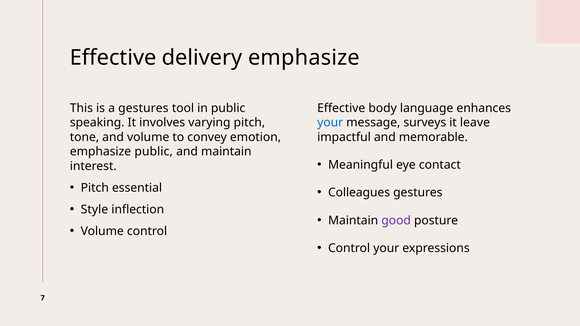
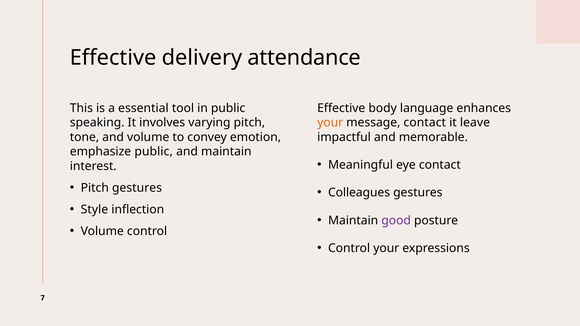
delivery emphasize: emphasize -> attendance (304, 58)
a gestures: gestures -> essential (143, 108)
your colour: blue -> orange (330, 123)
message surveys: surveys -> contact (425, 123)
Pitch essential: essential -> gestures (137, 188)
